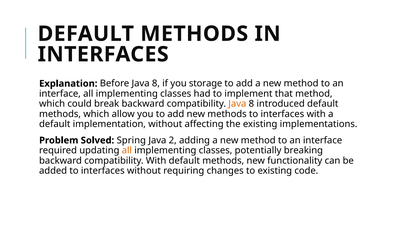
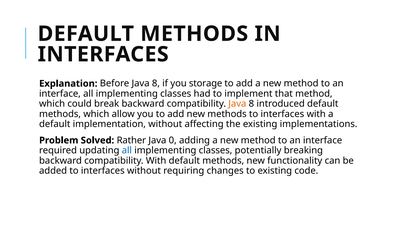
Spring: Spring -> Rather (131, 140)
2: 2 -> 0 (173, 140)
all colour: orange -> blue (127, 151)
